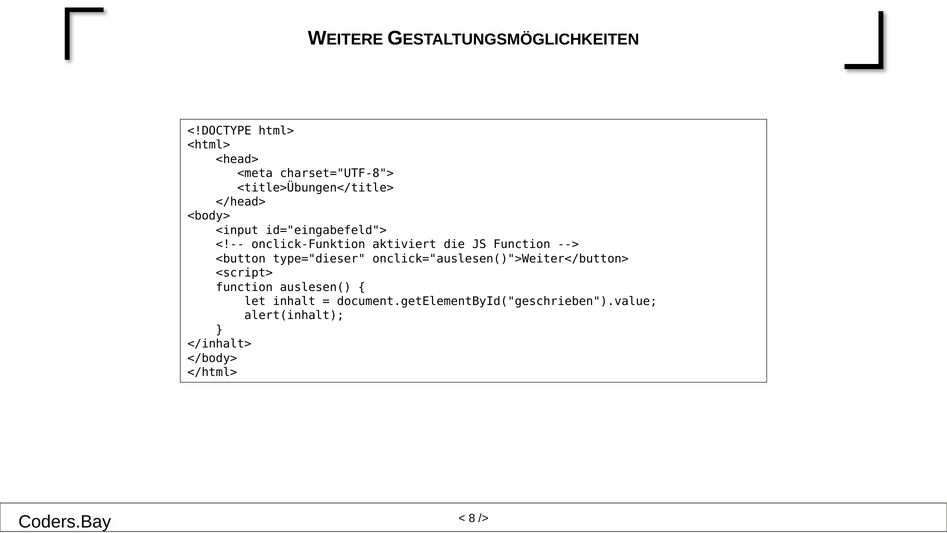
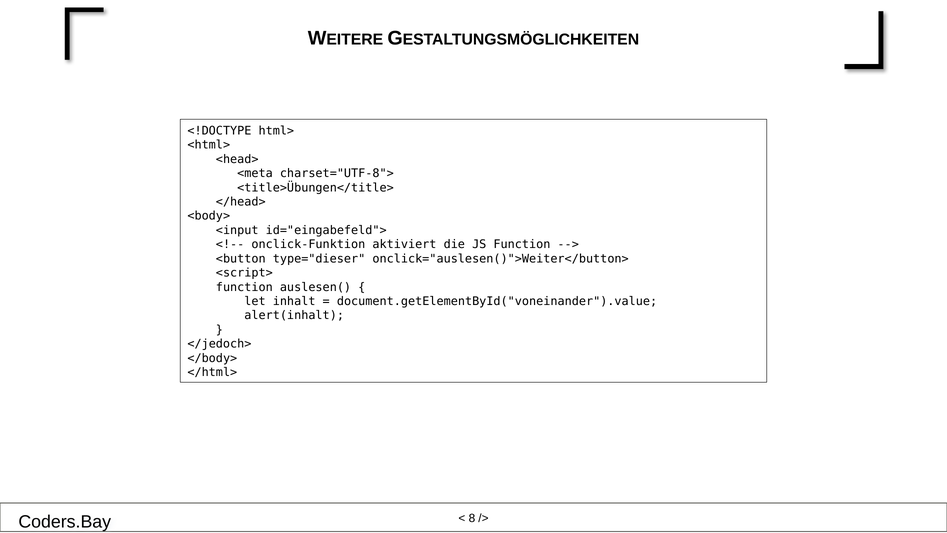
document.getElementById("geschrieben").value: document.getElementById("geschrieben").value -> document.getElementById("voneinander").value (497, 301)
</inhalt>: </inhalt> -> </jedoch> (219, 344)
